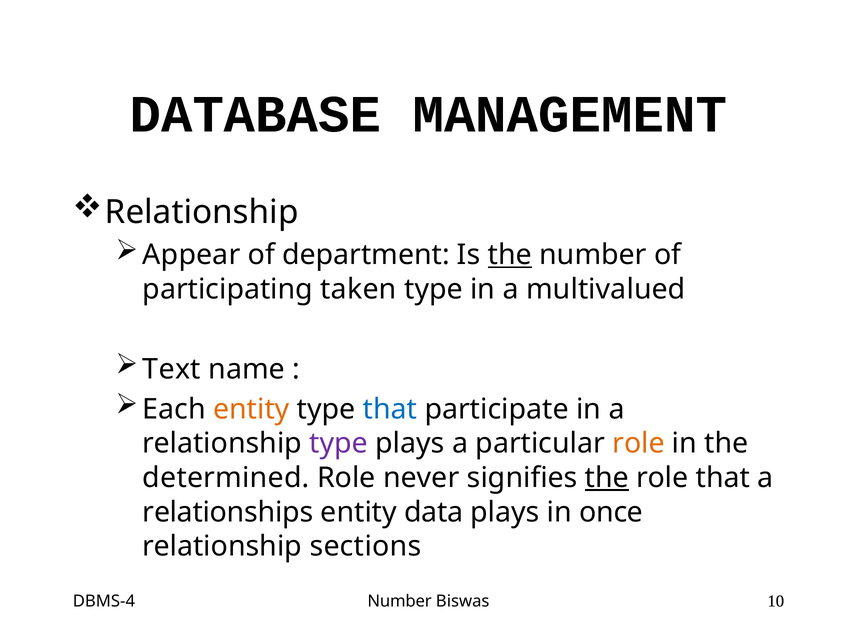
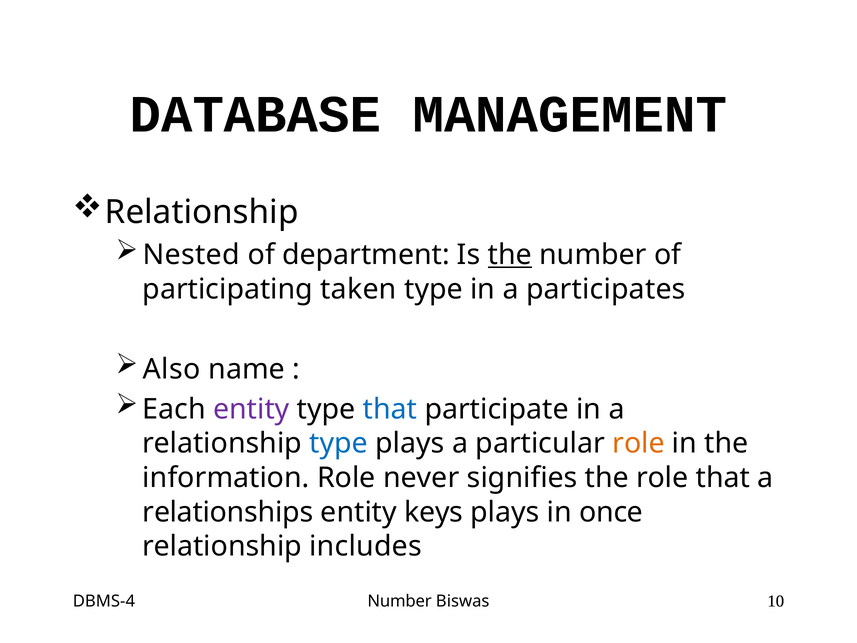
Appear: Appear -> Nested (191, 255)
multivalued: multivalued -> participates (606, 289)
Text: Text -> Also (172, 369)
entity colour: orange -> purple (251, 409)
type colour: purple -> blue (339, 443)
determined: determined -> information (226, 478)
the underline: present -> none (607, 478)
data: data -> keys (434, 512)
sections: sections -> includes (366, 546)
